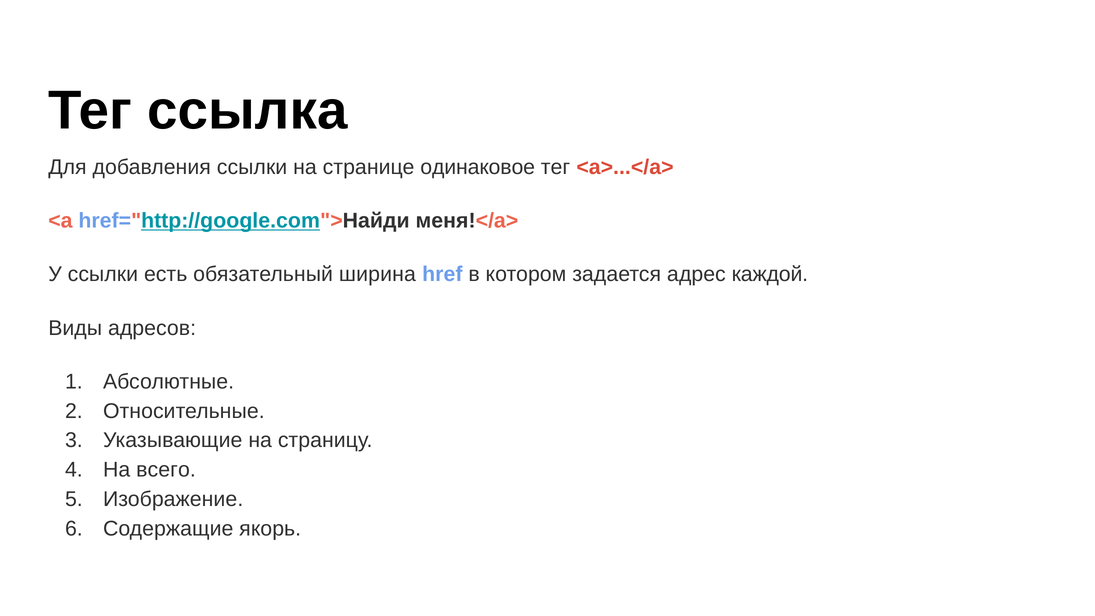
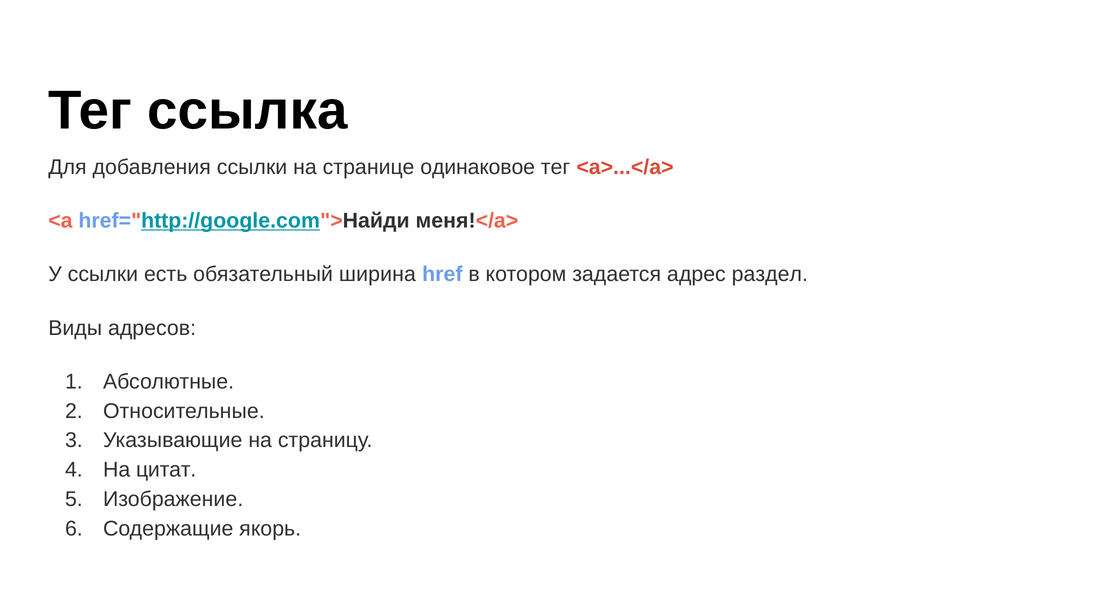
каждой: каждой -> раздел (770, 274)
всего: всего -> цитат (166, 470)
